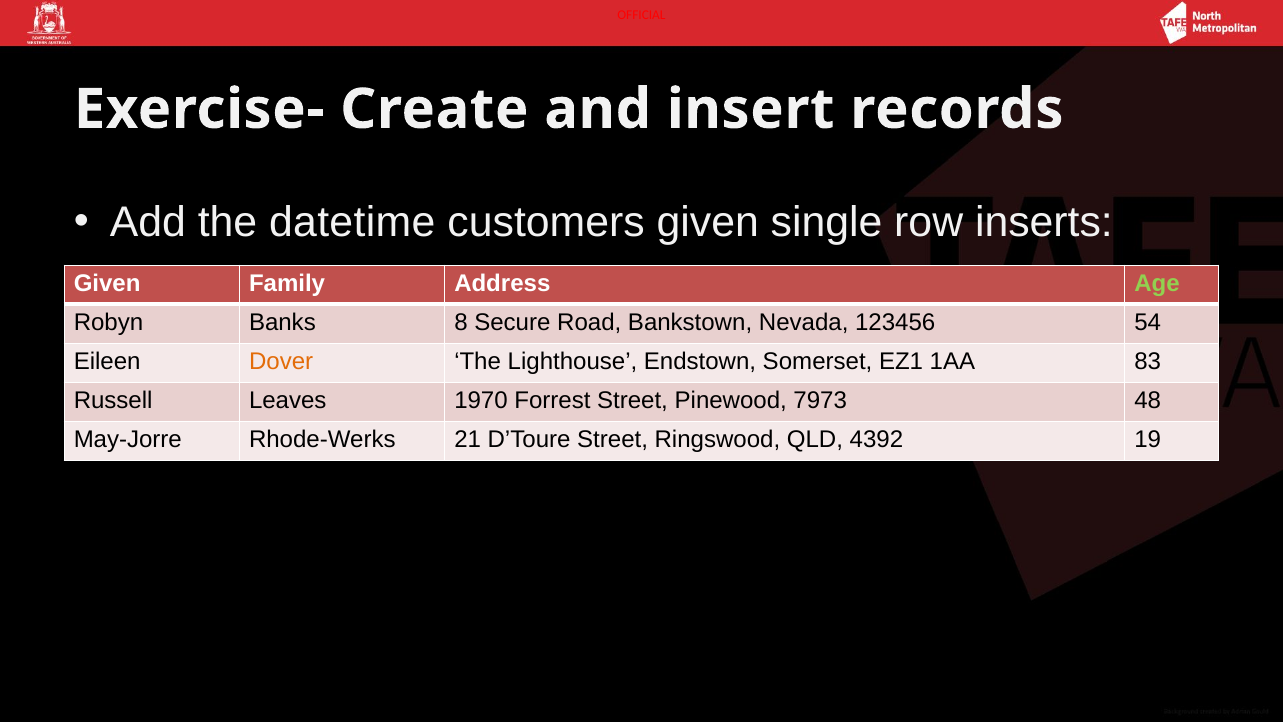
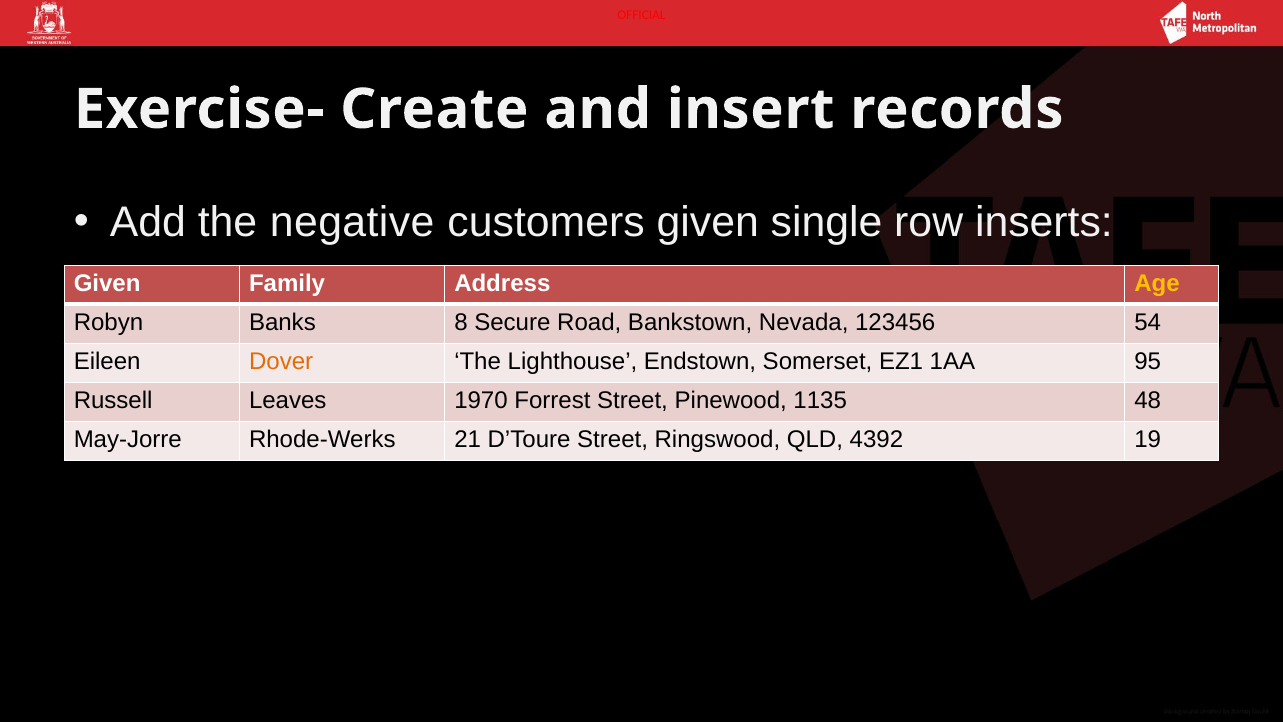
datetime: datetime -> negative (352, 222)
Age colour: light green -> yellow (1157, 284)
83: 83 -> 95 (1148, 362)
7973: 7973 -> 1135 (820, 401)
